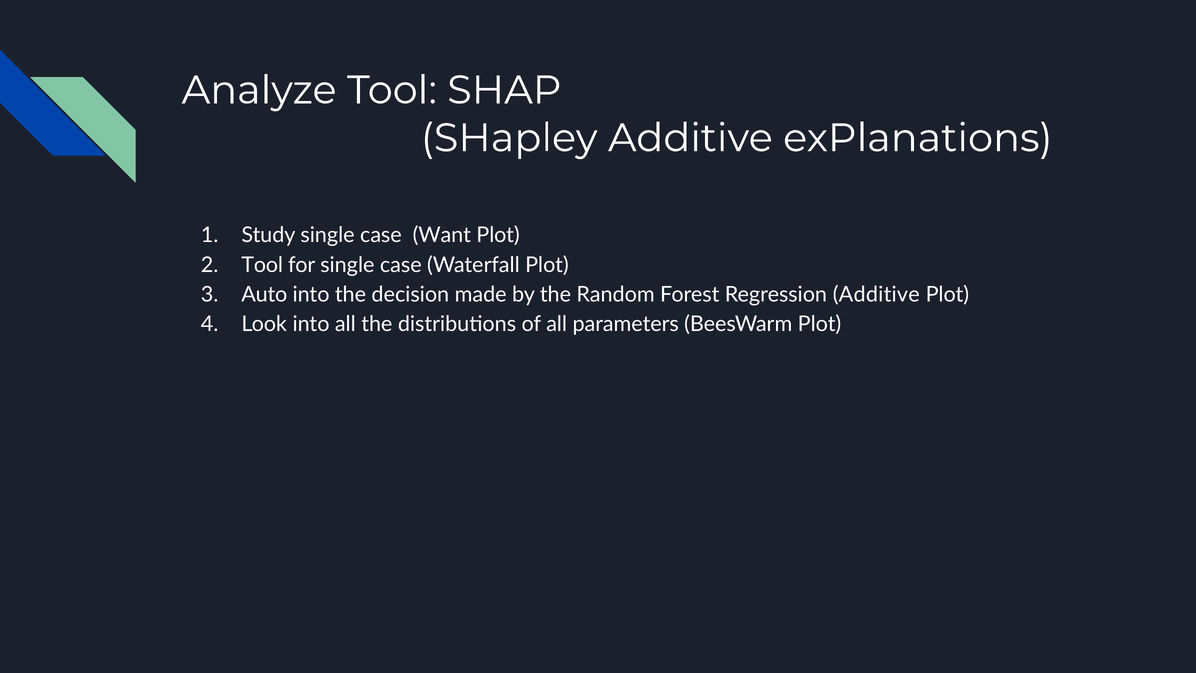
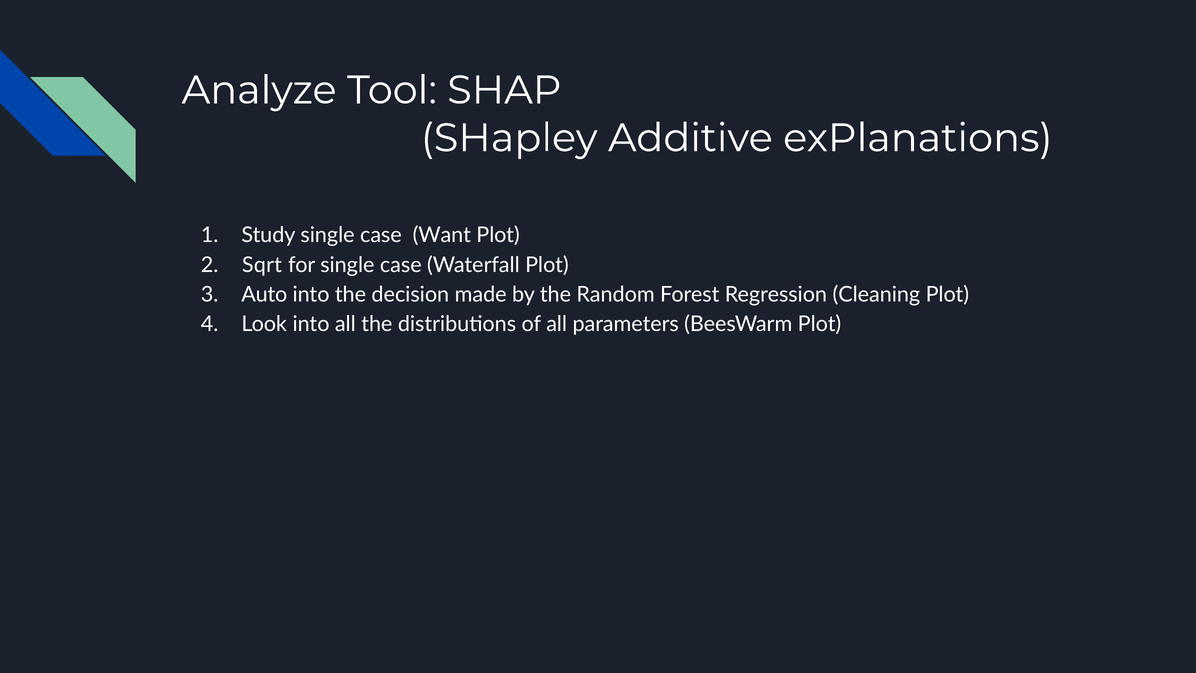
Tool: Tool -> Sqrt (262, 265)
Regression Additive: Additive -> Cleaning (876, 295)
